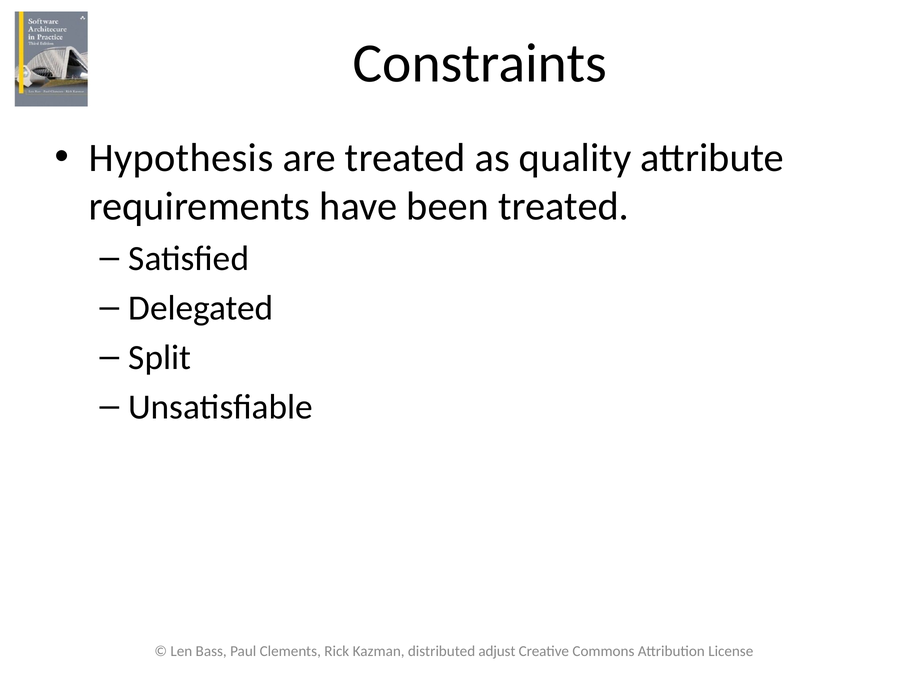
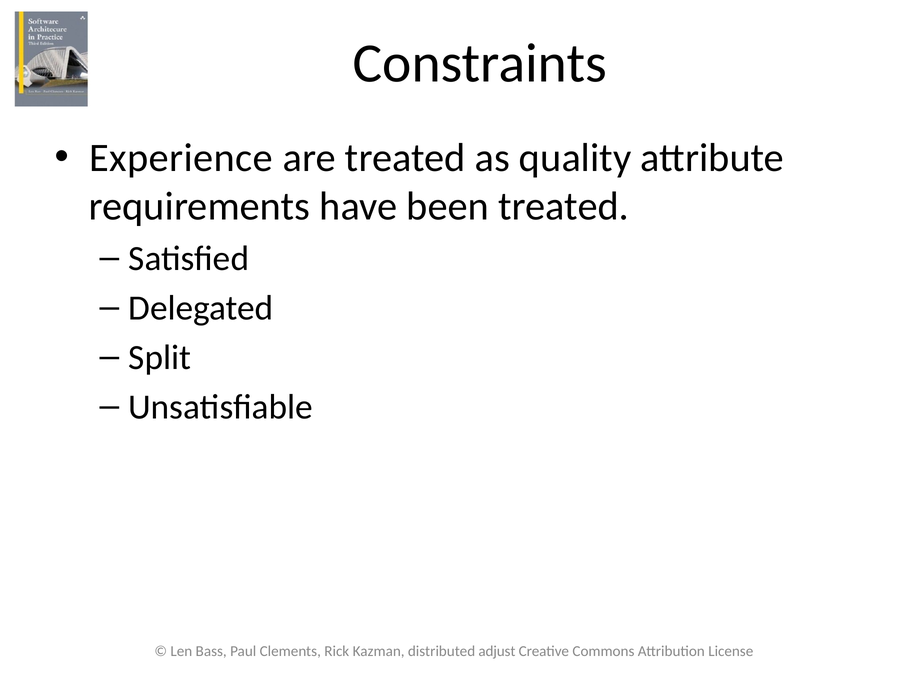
Hypothesis: Hypothesis -> Experience (181, 158)
